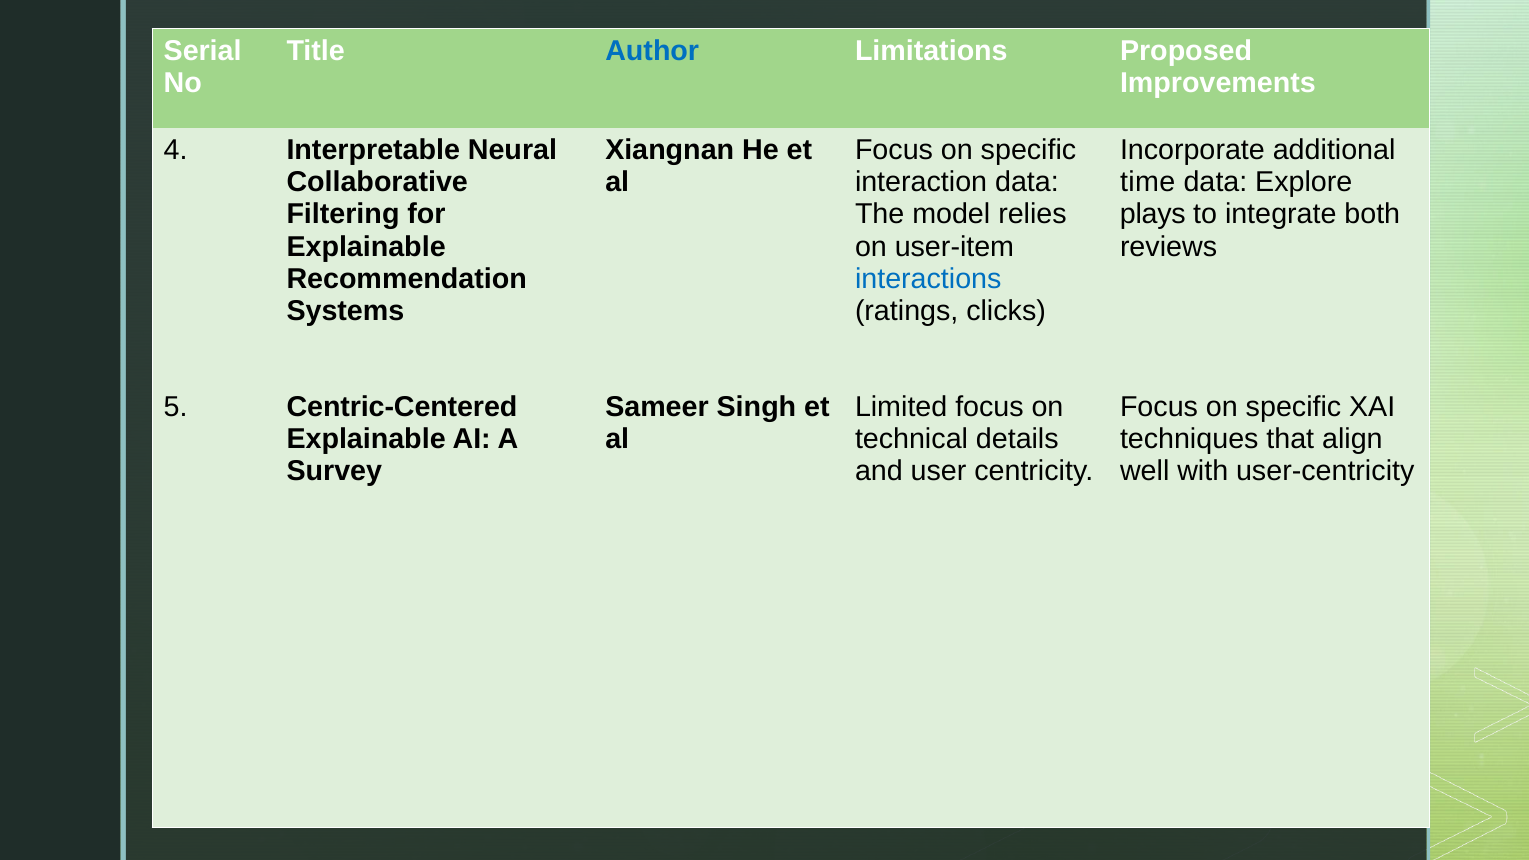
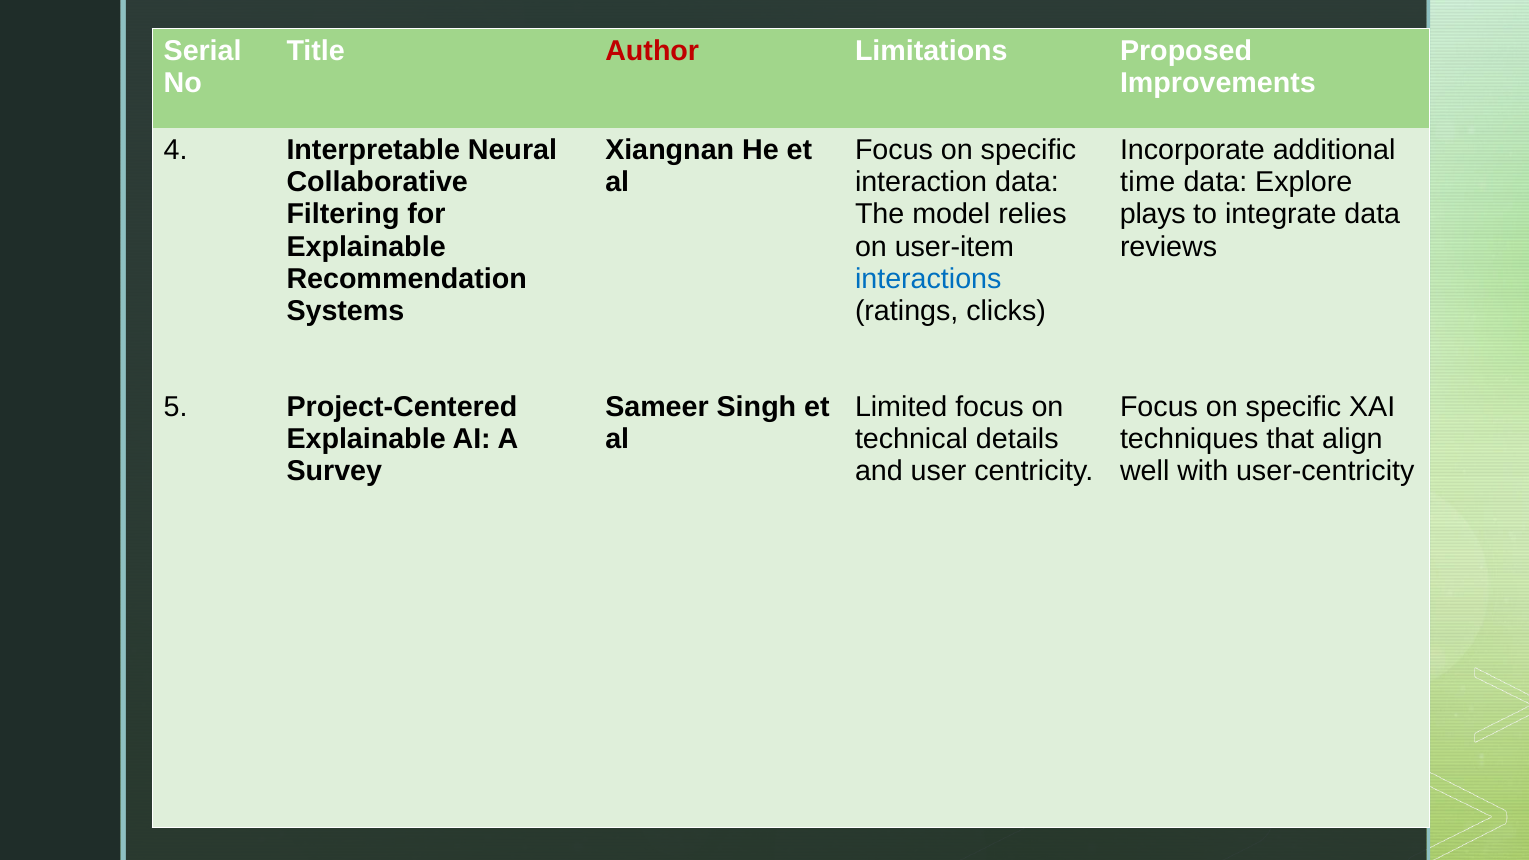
Author colour: blue -> red (652, 51)
integrate both: both -> data (1372, 215)
Centric-Centered: Centric-Centered -> Project-Centered (402, 407)
